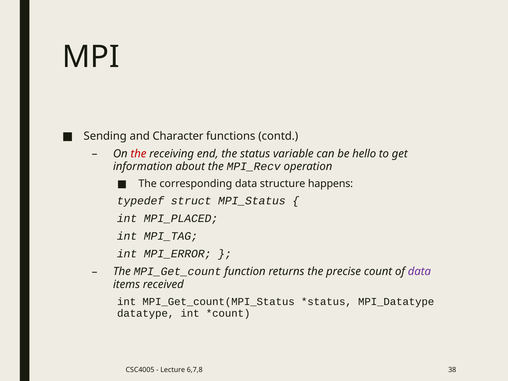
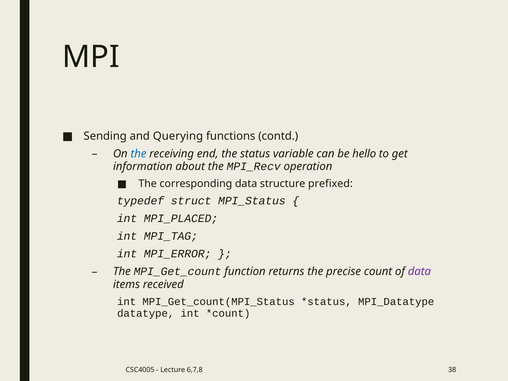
Character: Character -> Querying (178, 136)
the colour: red -> blue (138, 154)
happens: happens -> prefixed (330, 184)
